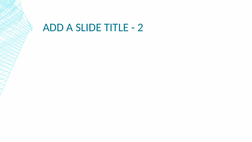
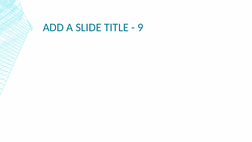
2: 2 -> 9 (140, 28)
